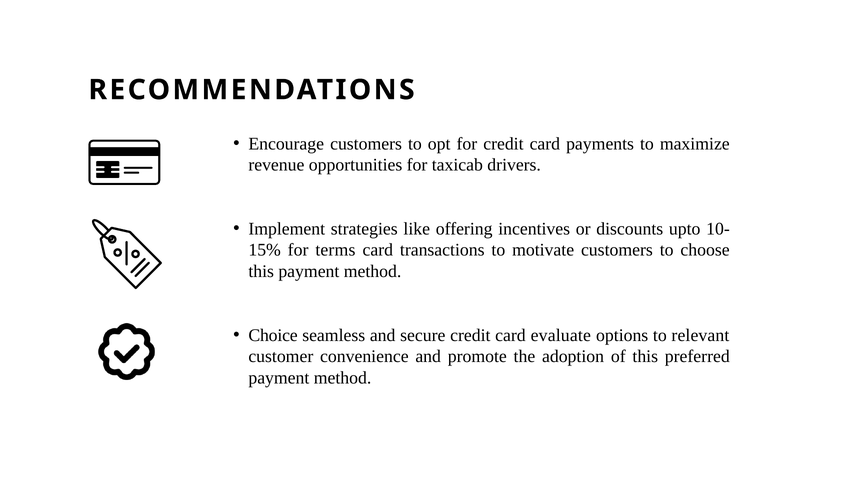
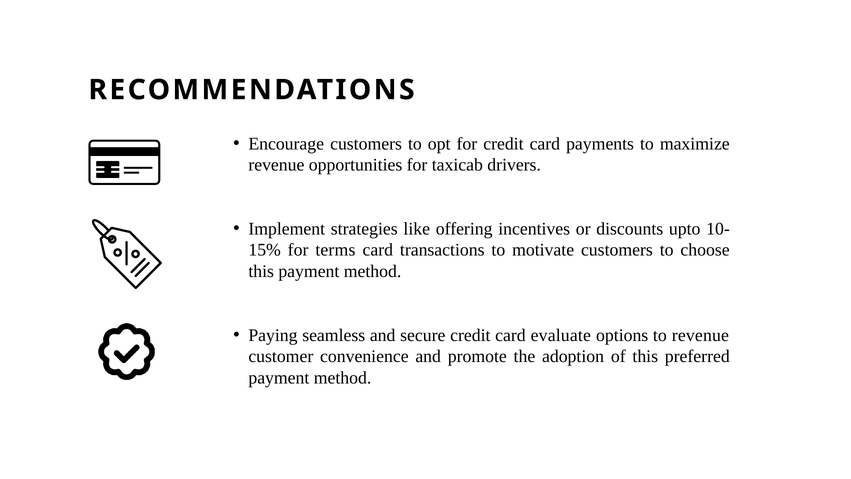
Choice: Choice -> Paying (273, 335)
to relevant: relevant -> revenue (700, 335)
